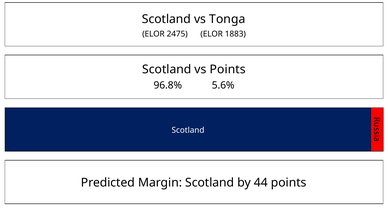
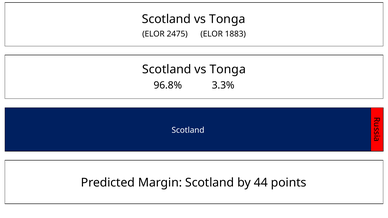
Points: Points -> Tonga (228, 69)
5.6%: 5.6% -> 3.3% (223, 85)
